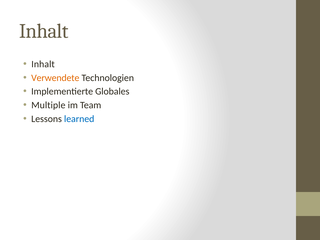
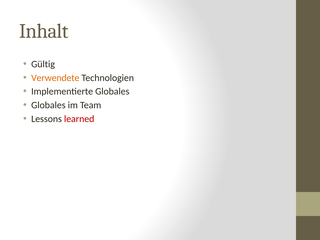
Inhalt: Inhalt -> Gültig (43, 64)
Multiple: Multiple -> Globales (48, 105)
learned colour: blue -> red (79, 119)
